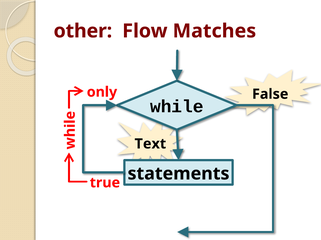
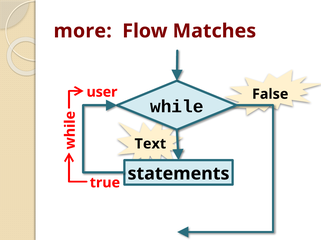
other: other -> more (83, 31)
only: only -> user (102, 92)
